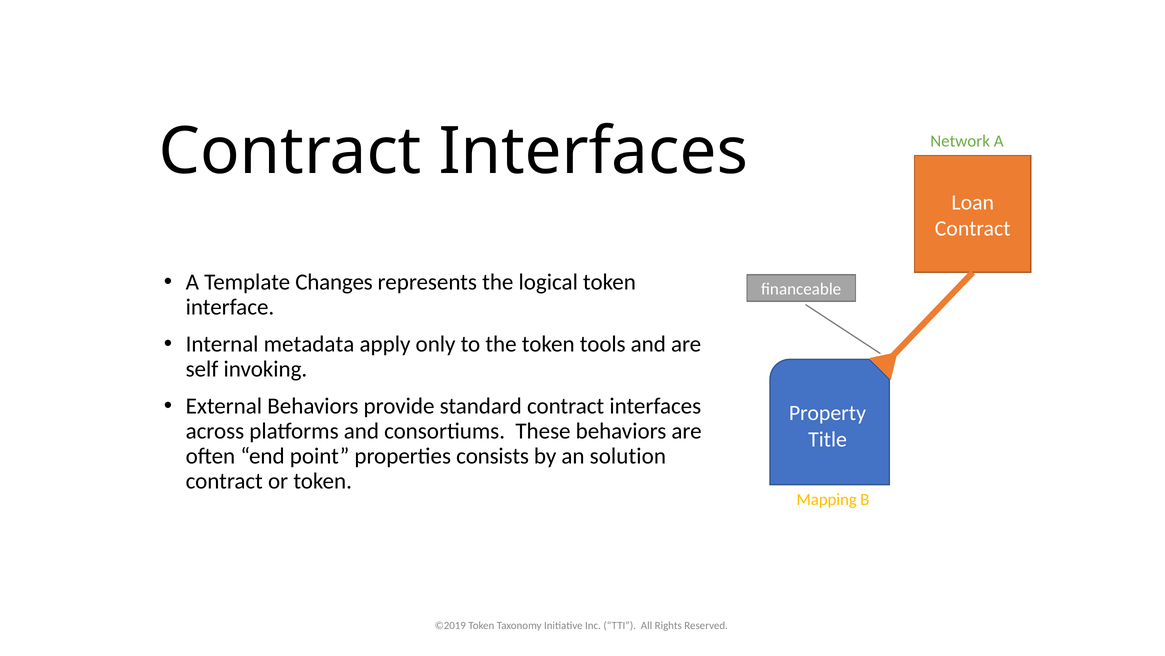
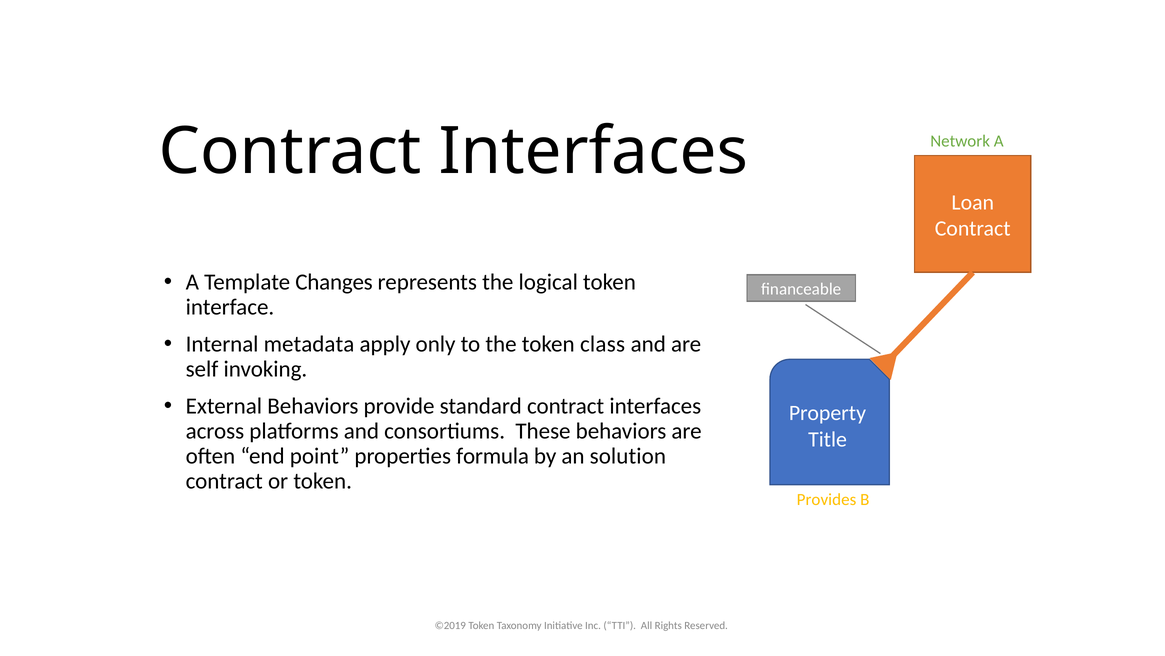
tools: tools -> class (603, 344)
consists: consists -> formula (493, 456)
Mapping: Mapping -> Provides (826, 499)
